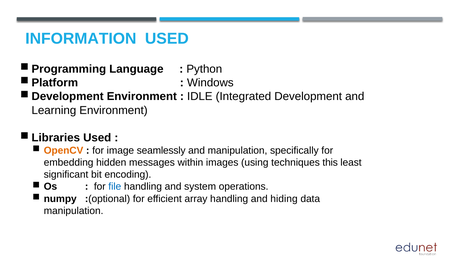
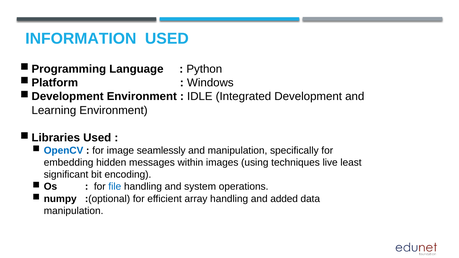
OpenCV colour: orange -> blue (64, 151)
this: this -> live (330, 163)
hiding: hiding -> added (284, 199)
